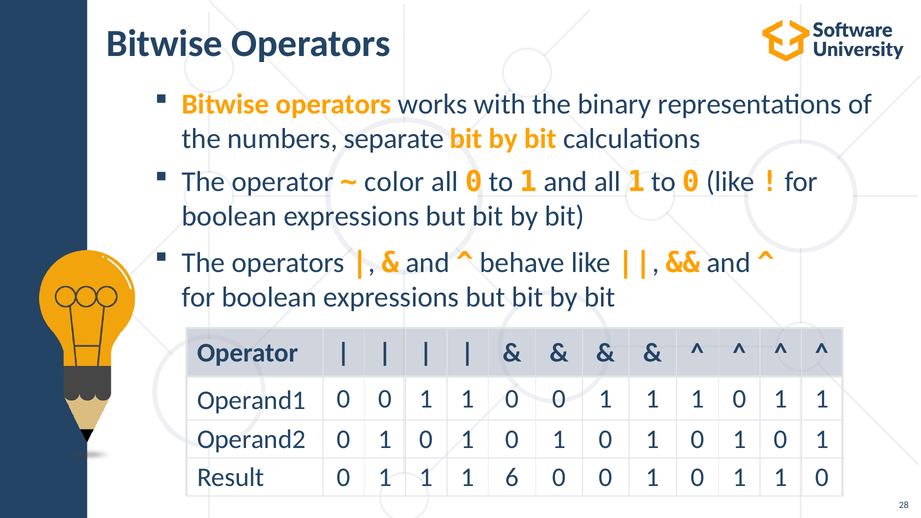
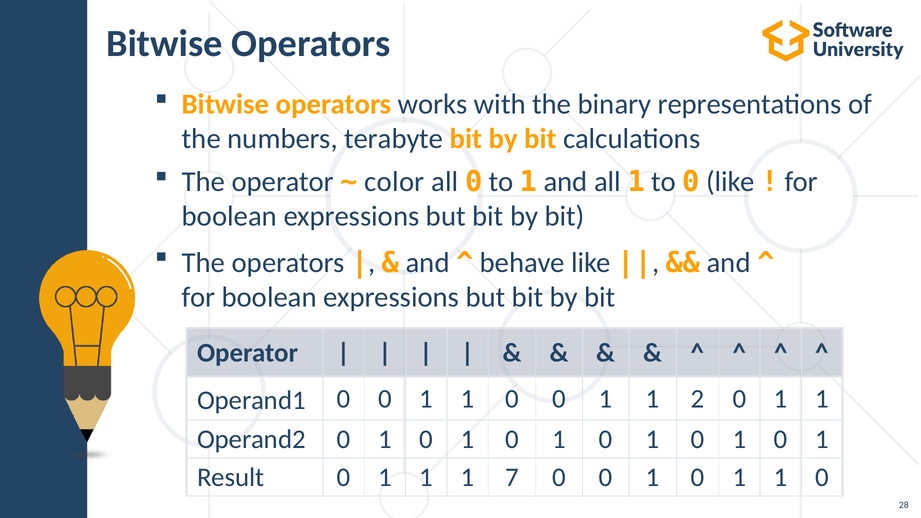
separate: separate -> terabyte (394, 139)
1: 1 -> 2 (698, 399)
6: 6 -> 7 (512, 478)
